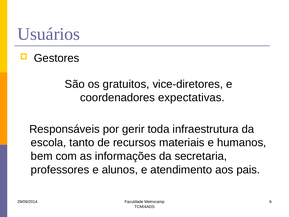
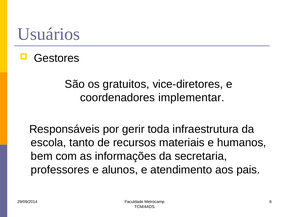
expectativas: expectativas -> implementar (191, 98)
